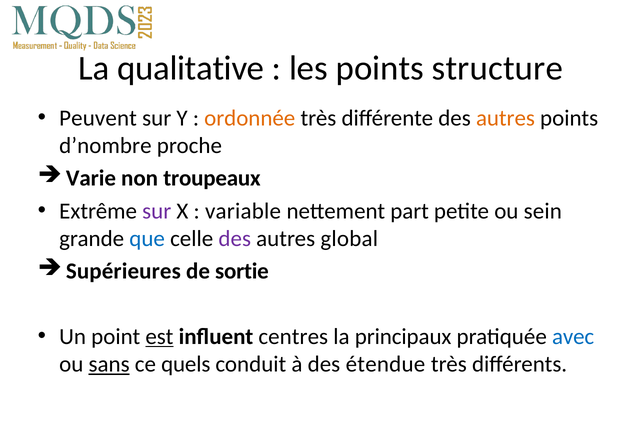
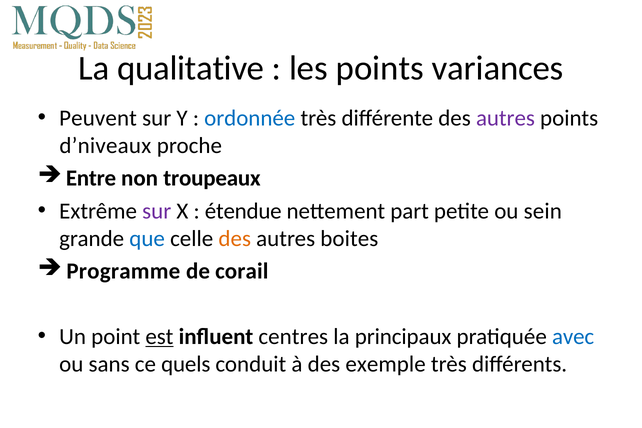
structure: structure -> variances (498, 68)
ordonnée colour: orange -> blue (250, 118)
autres colour: orange -> purple (505, 118)
d’nombre: d’nombre -> d’niveaux (105, 146)
Varie: Varie -> Entre (91, 178)
variable: variable -> étendue (243, 211)
des colour: purple -> orange (235, 239)
global: global -> boites (349, 239)
Supérieures: Supérieures -> Programme (123, 271)
sortie: sortie -> corail (242, 271)
sans underline: present -> none (109, 364)
étendue: étendue -> exemple (386, 364)
